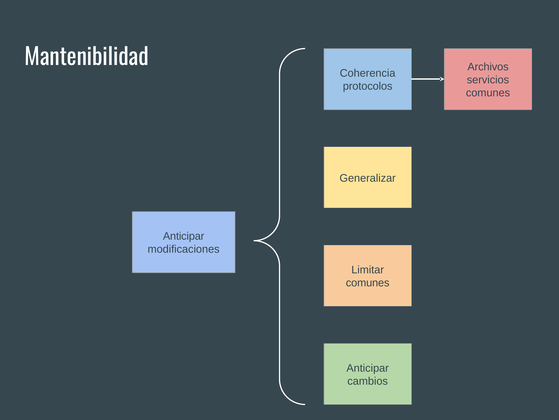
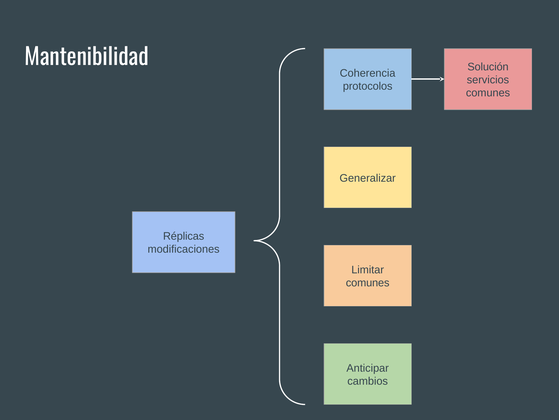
Archivos: Archivos -> Solución (488, 67)
Anticipar: Anticipar -> Réplicas (184, 236)
